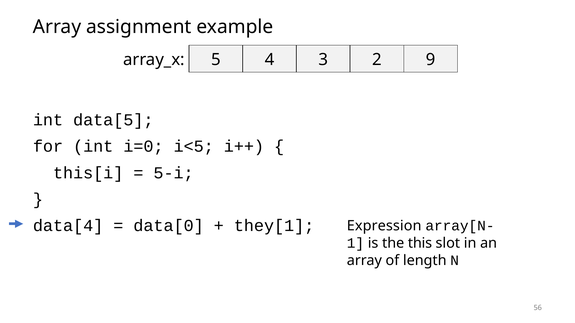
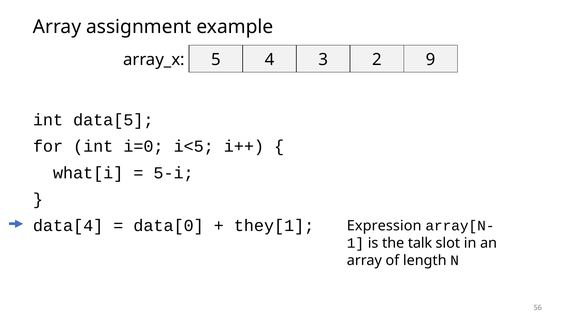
this[i: this[i -> what[i (88, 173)
this: this -> talk (420, 243)
